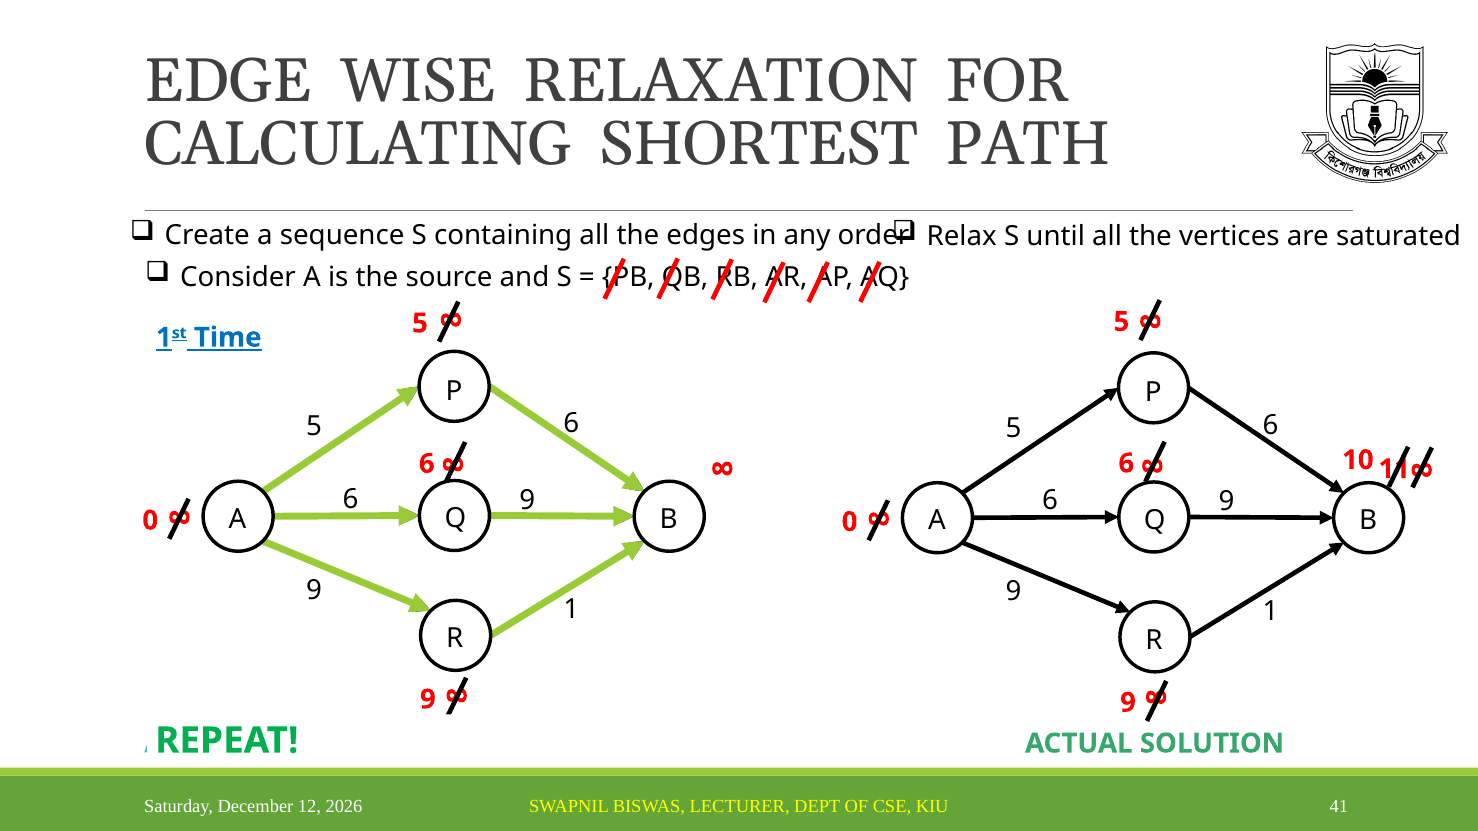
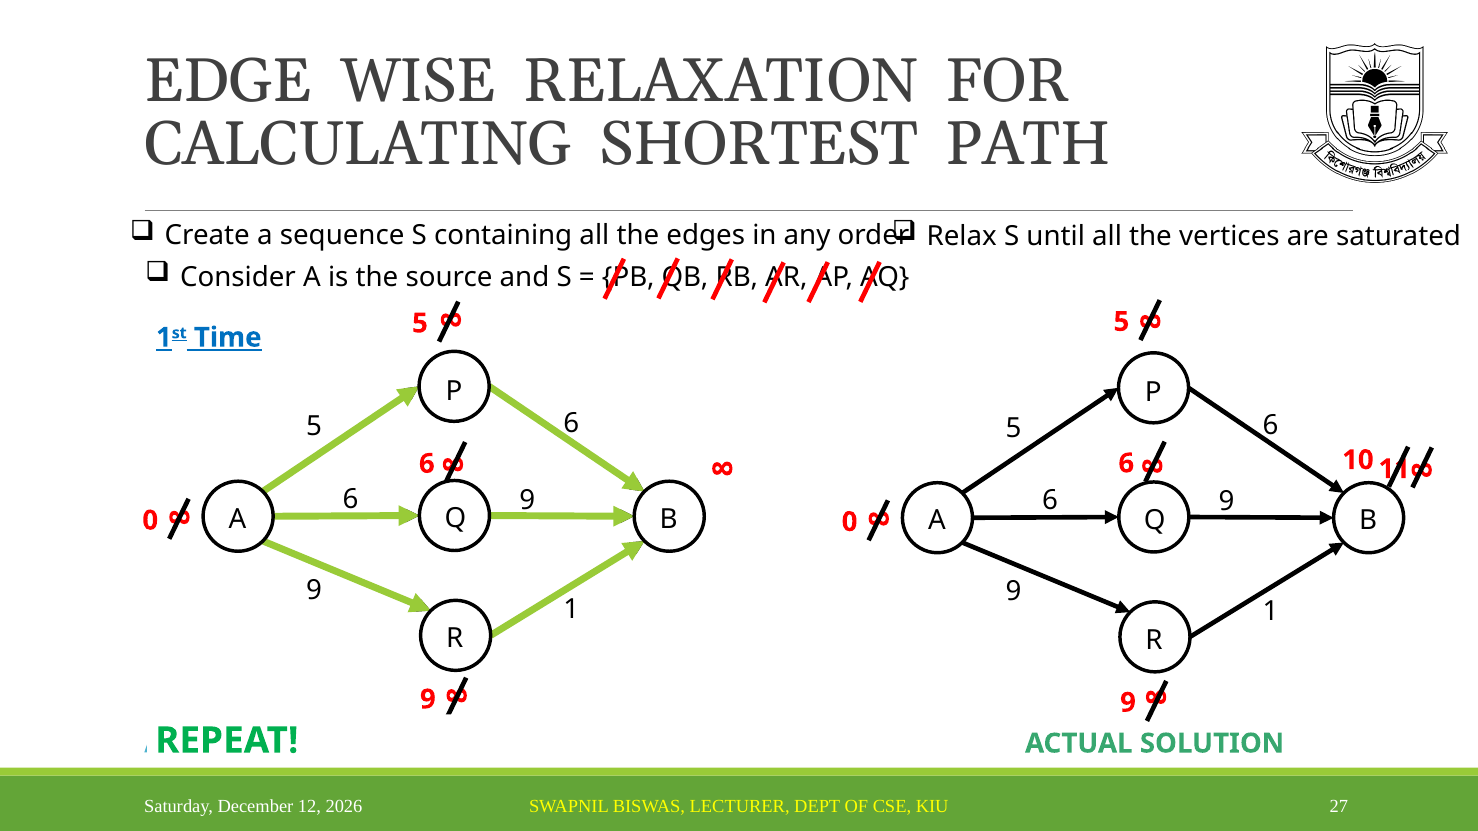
41: 41 -> 27 (1339, 806)
